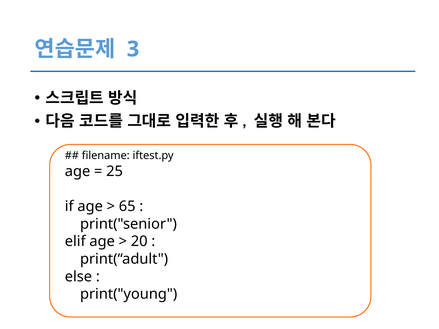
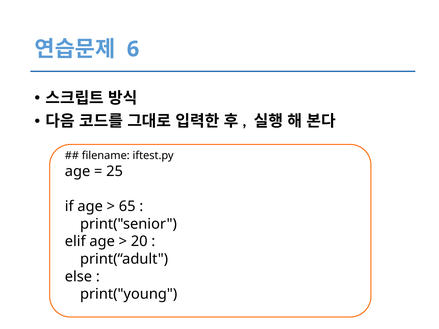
3: 3 -> 6 (133, 49)
